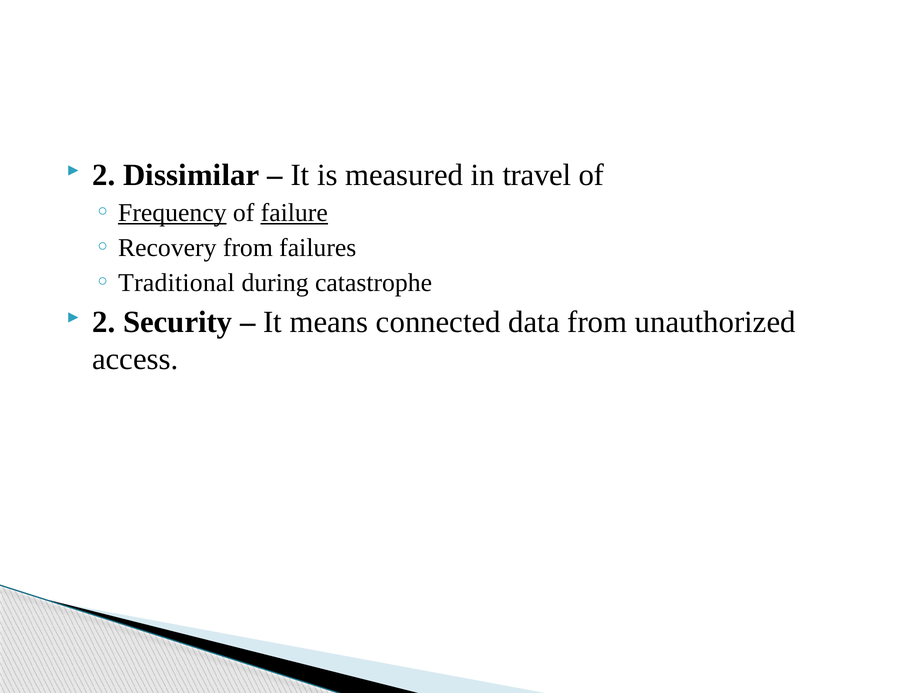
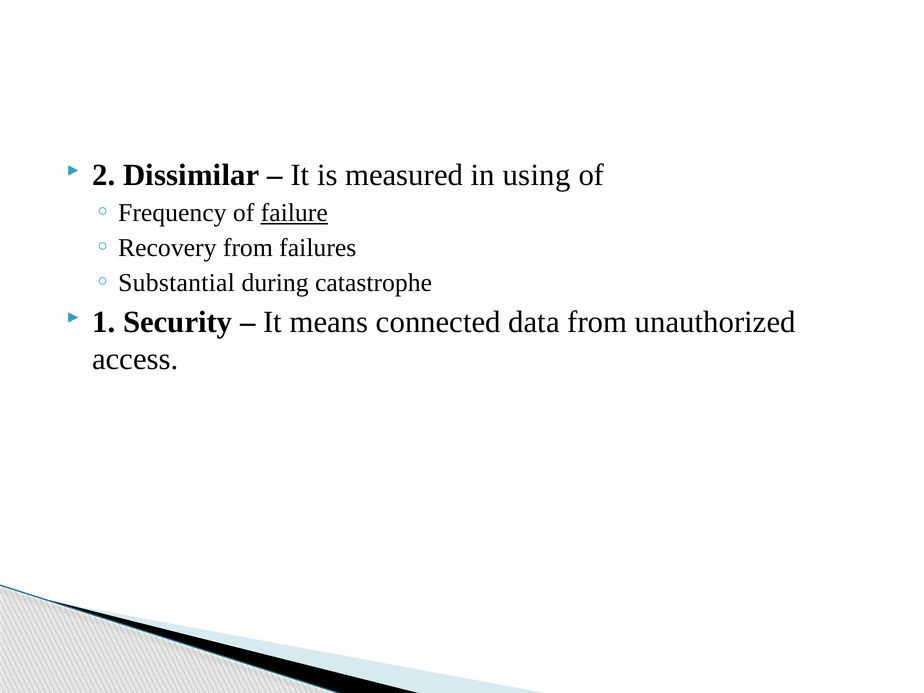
travel: travel -> using (537, 175)
Frequency underline: present -> none (172, 213)
Traditional: Traditional -> Substantial (176, 283)
2: 2 -> 1 (104, 322)
